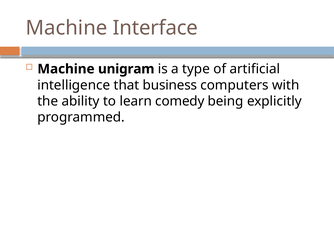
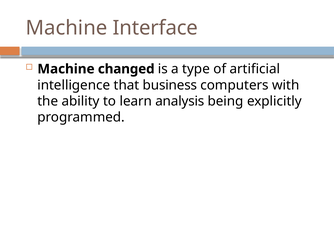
unigram: unigram -> changed (126, 69)
comedy: comedy -> analysis (180, 101)
